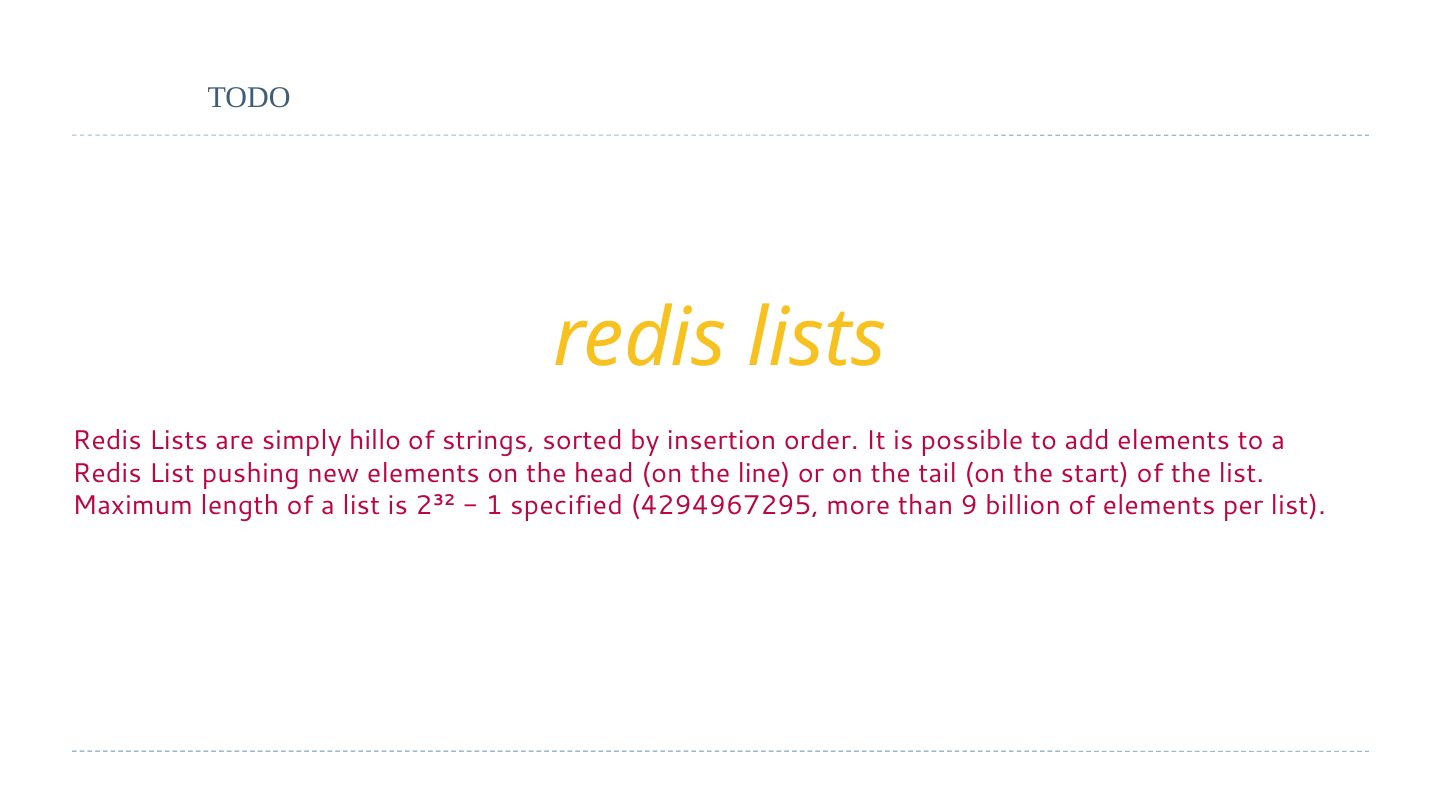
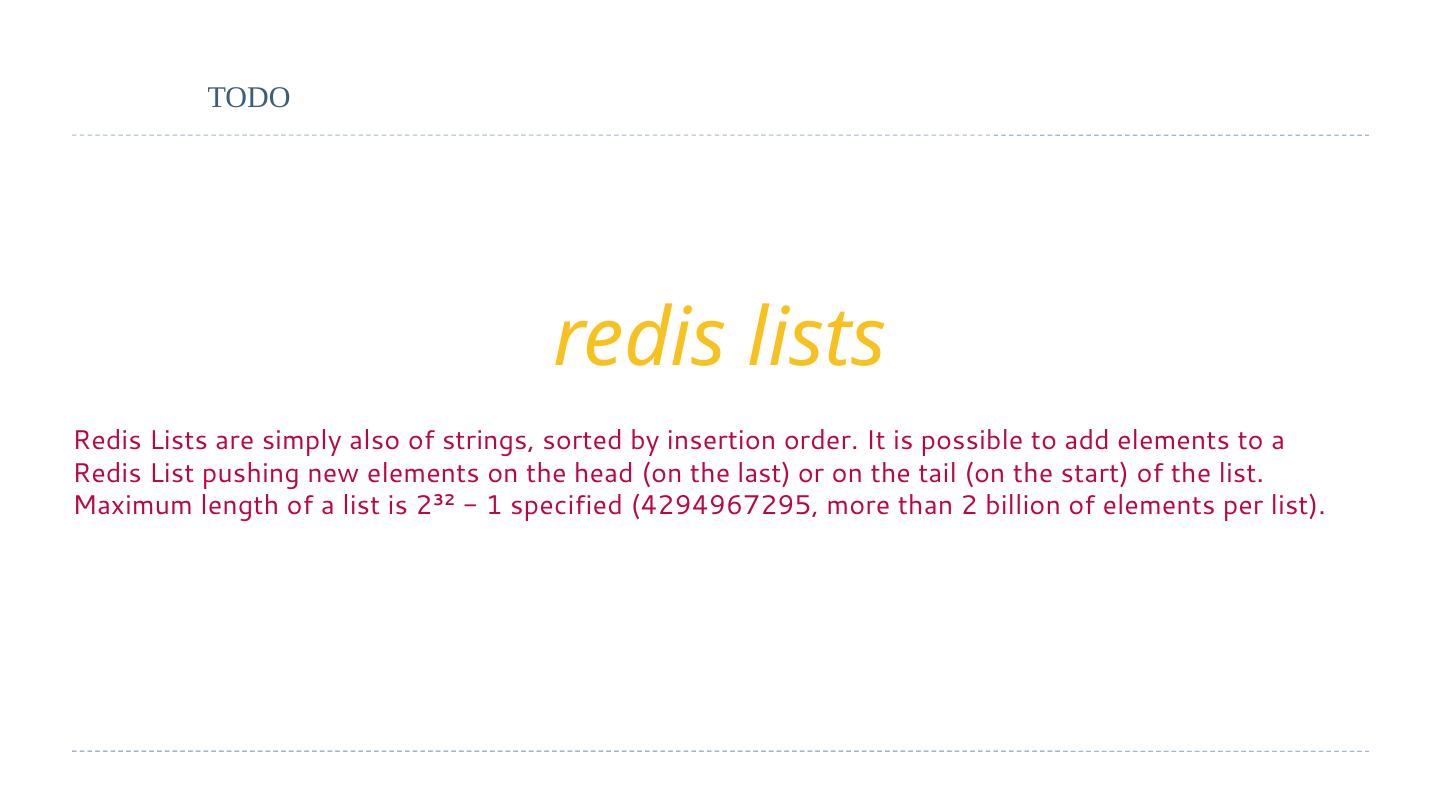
hillo: hillo -> also (375, 441)
line: line -> last (764, 473)
9: 9 -> 2 (969, 506)
